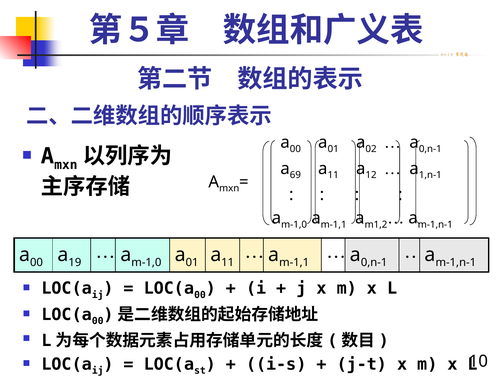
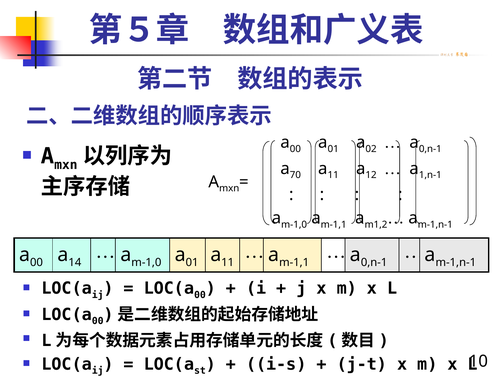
69: 69 -> 70 (295, 175)
19: 19 -> 14 (75, 263)
